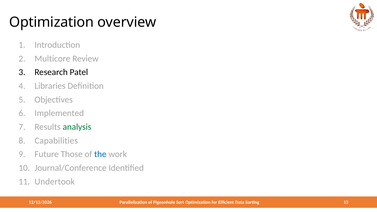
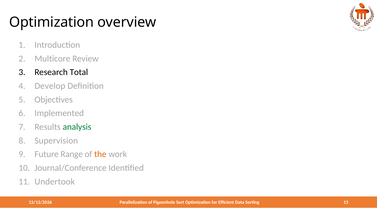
Patel: Patel -> Total (79, 72)
Libraries: Libraries -> Develop (50, 86)
Capabilities: Capabilities -> Supervision (56, 141)
Those: Those -> Range (72, 154)
the colour: blue -> orange (100, 154)
